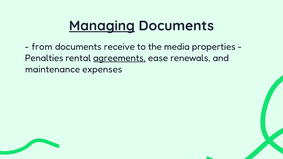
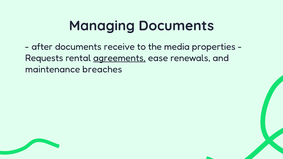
Managing underline: present -> none (102, 26)
from: from -> after (42, 47)
Penalties: Penalties -> Requests (44, 58)
expenses: expenses -> breaches (102, 69)
